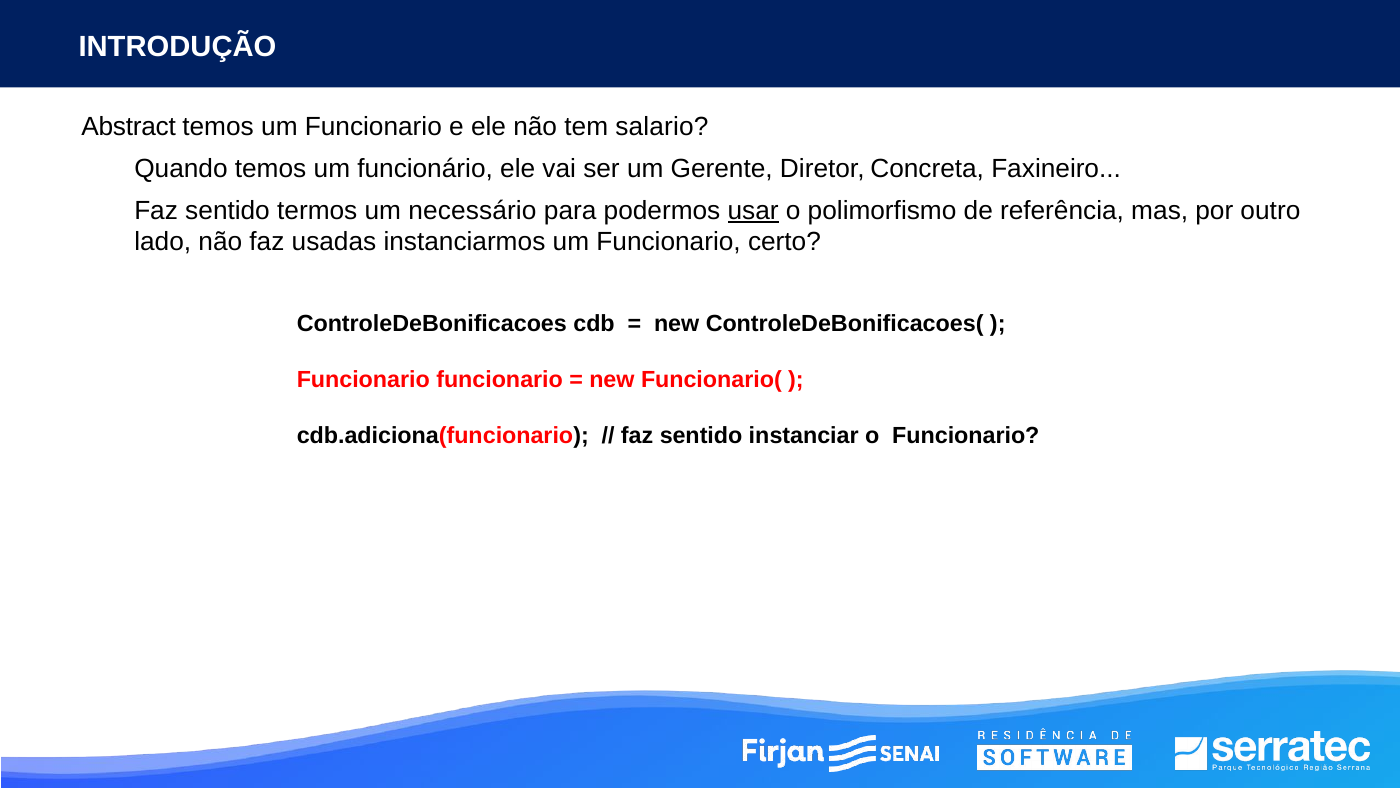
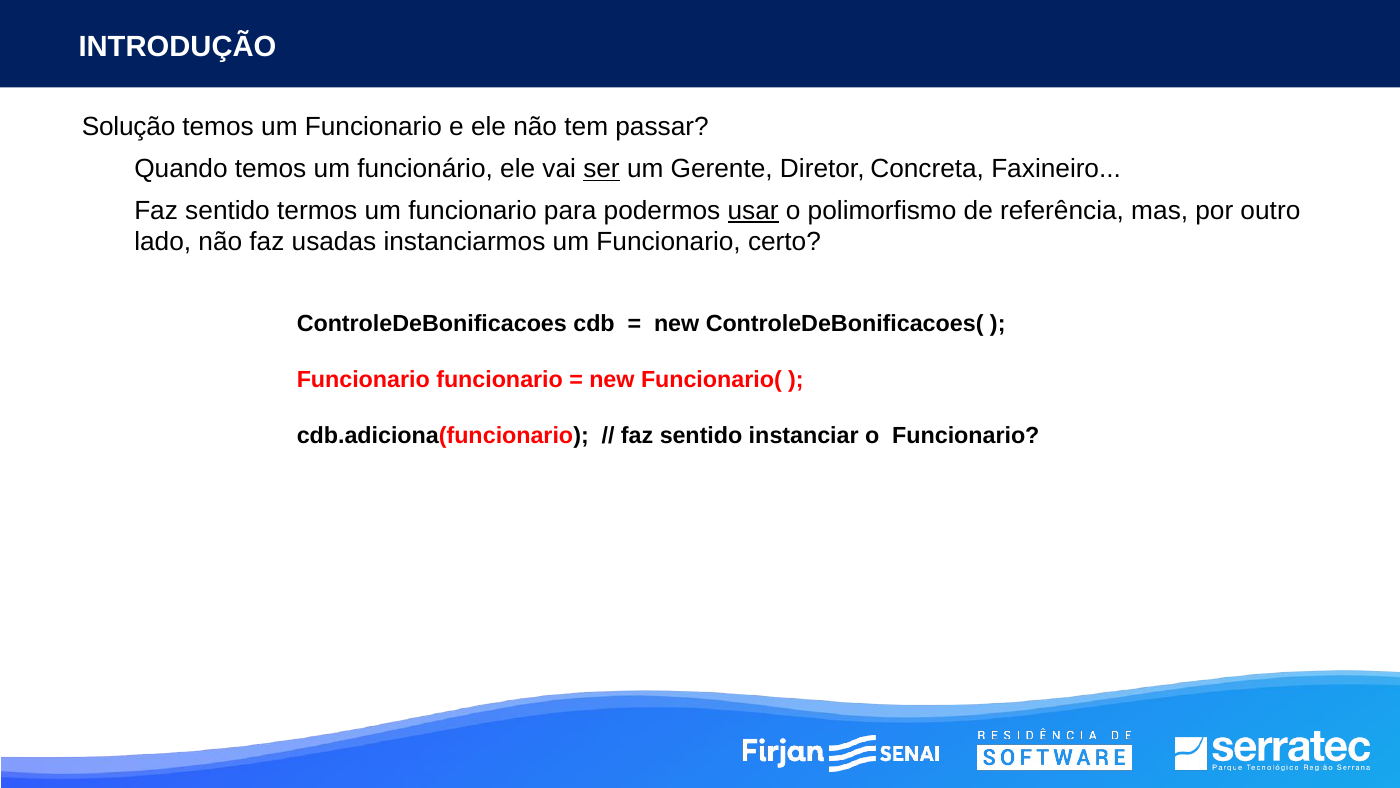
Abstract: Abstract -> Solução (129, 127)
salario: salario -> passar (662, 127)
ser underline: none -> present (601, 169)
termos um necessário: necessário -> funcionario (472, 211)
